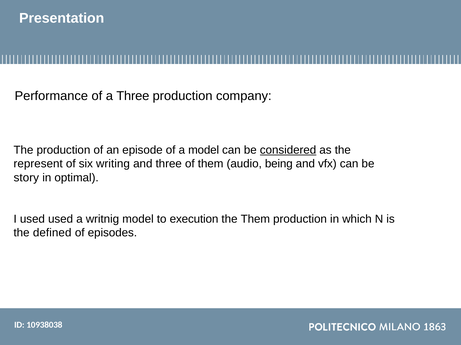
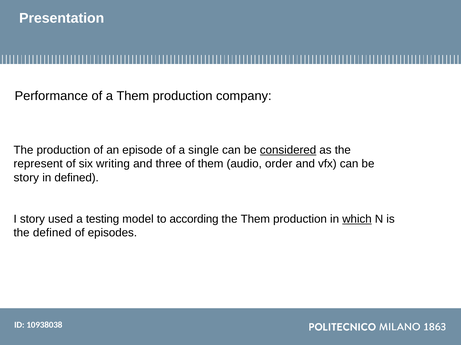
a Three: Three -> Them (133, 96)
a model: model -> single (204, 150)
being: being -> order (279, 164)
in optimal: optimal -> defined (77, 178)
I used: used -> story (32, 220)
writnig: writnig -> testing (103, 220)
execution: execution -> according (194, 220)
which underline: none -> present (357, 220)
